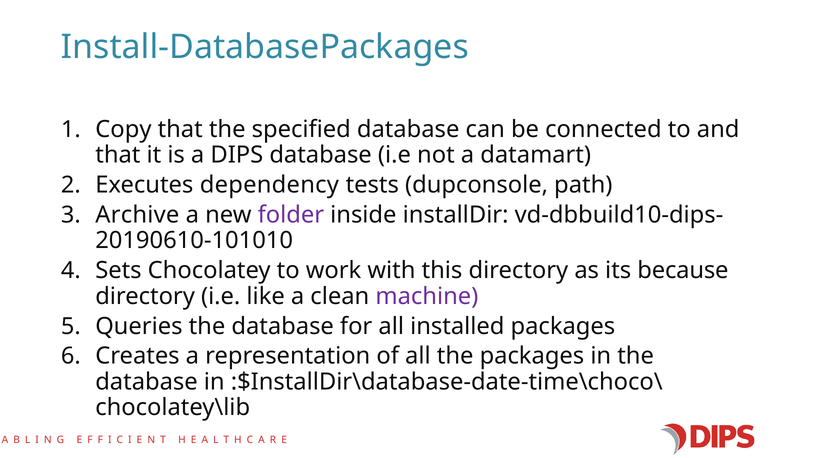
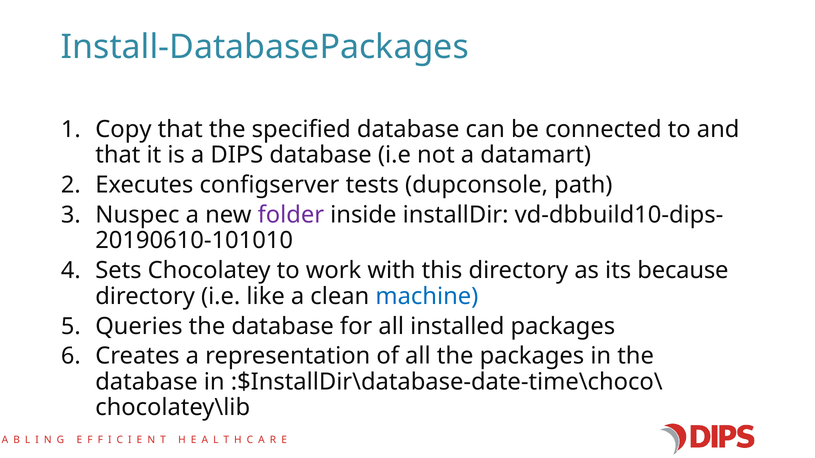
dependency: dependency -> configserver (269, 185)
Archive: Archive -> Nuspec (137, 215)
machine colour: purple -> blue (427, 297)
